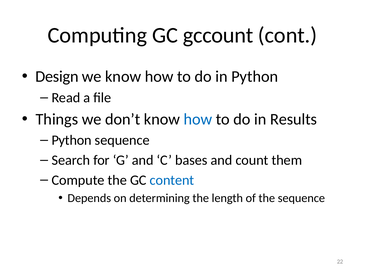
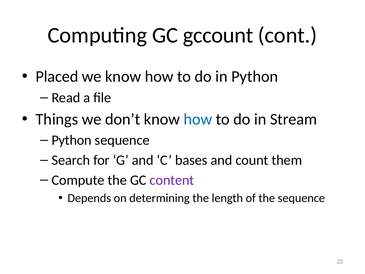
Design: Design -> Placed (57, 77)
Results: Results -> Stream (294, 119)
content colour: blue -> purple (172, 180)
